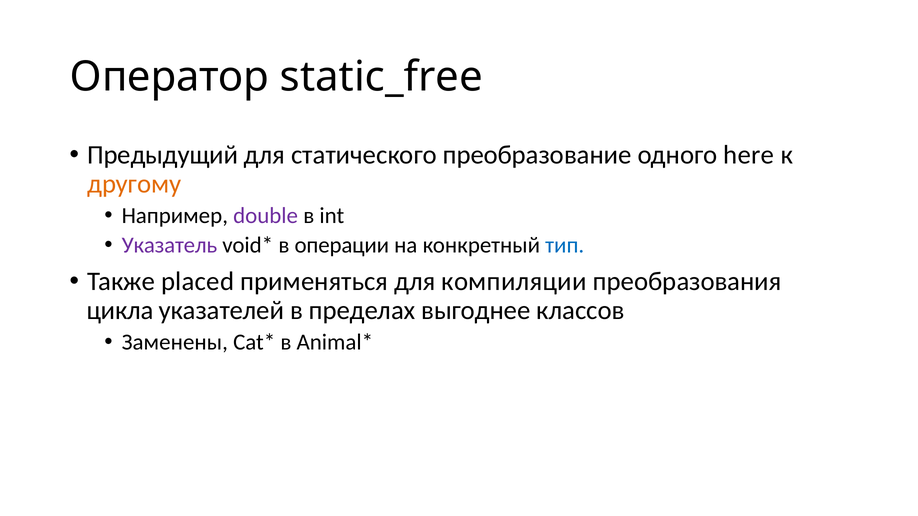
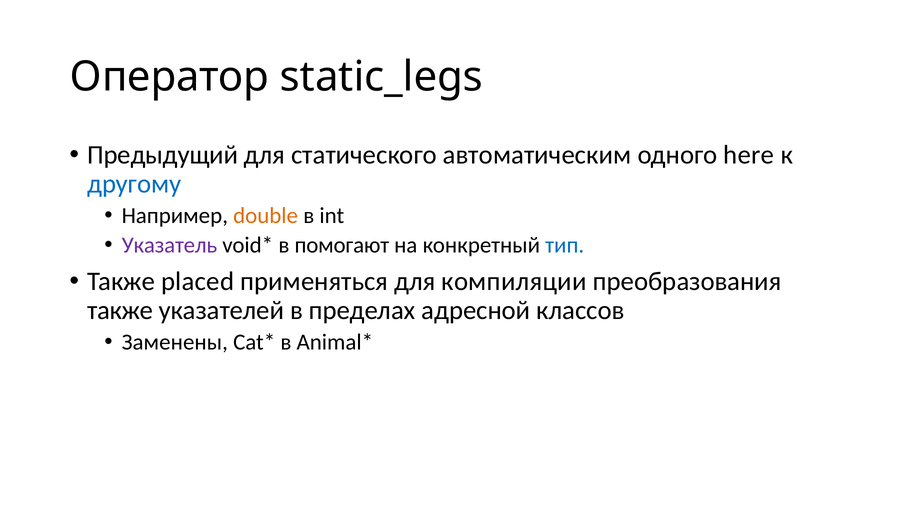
static_free: static_free -> static_legs (381, 77)
преобразование: преобразование -> автоматическим (537, 155)
другому colour: orange -> blue (134, 184)
double colour: purple -> orange (266, 216)
операции: операции -> помогают (342, 245)
цикла: цикла -> также (120, 311)
выгоднее: выгоднее -> адресной (476, 311)
